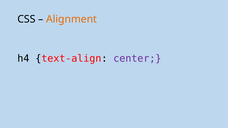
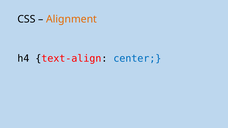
center colour: purple -> blue (137, 58)
